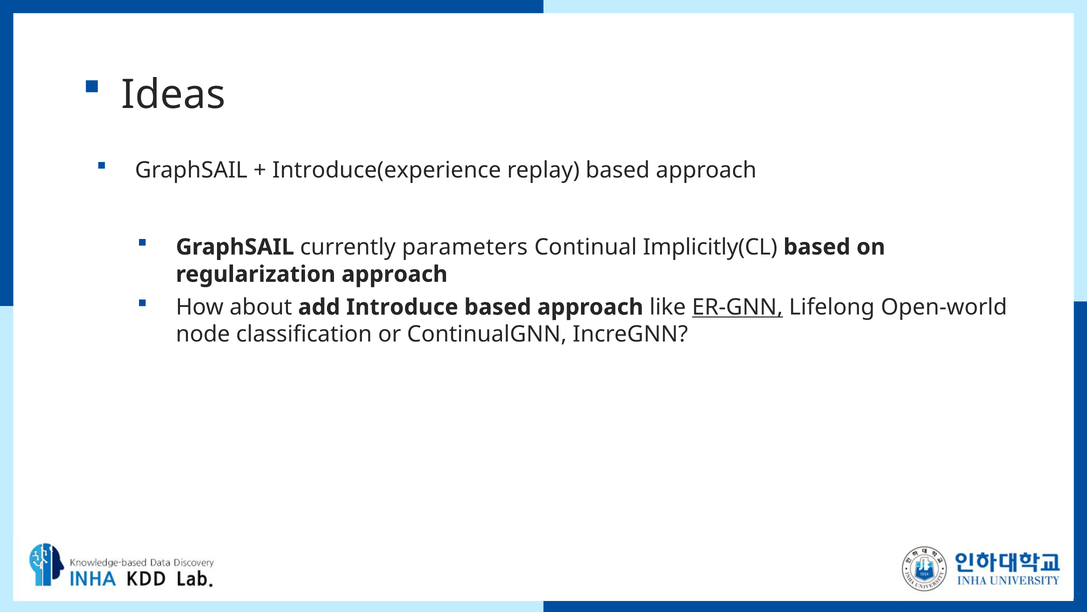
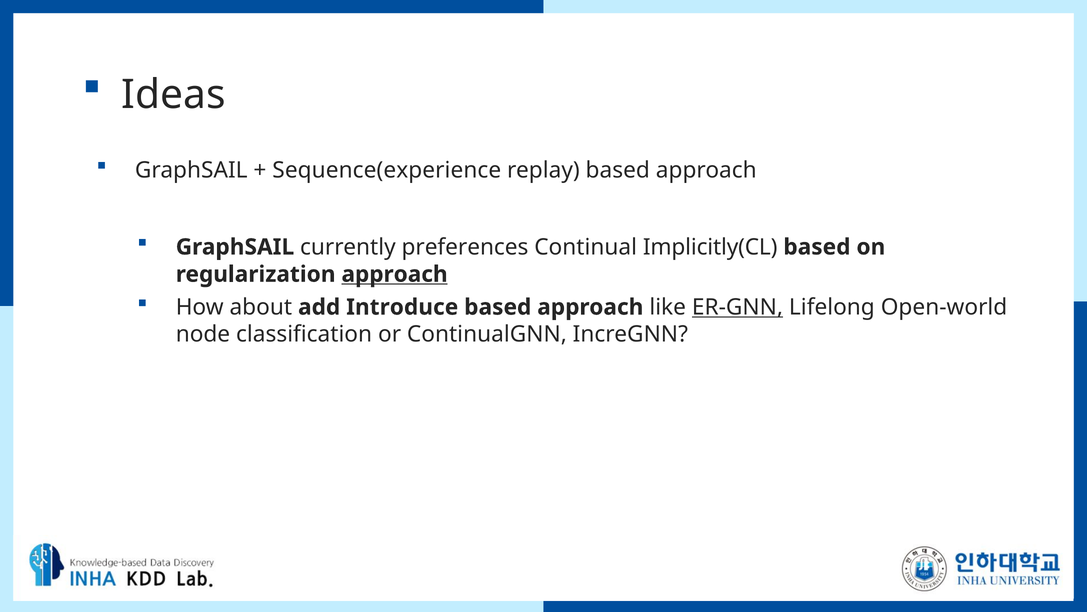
Introduce(experience: Introduce(experience -> Sequence(experience (387, 170)
parameters: parameters -> preferences (465, 247)
approach underline: none -> present (395, 274)
